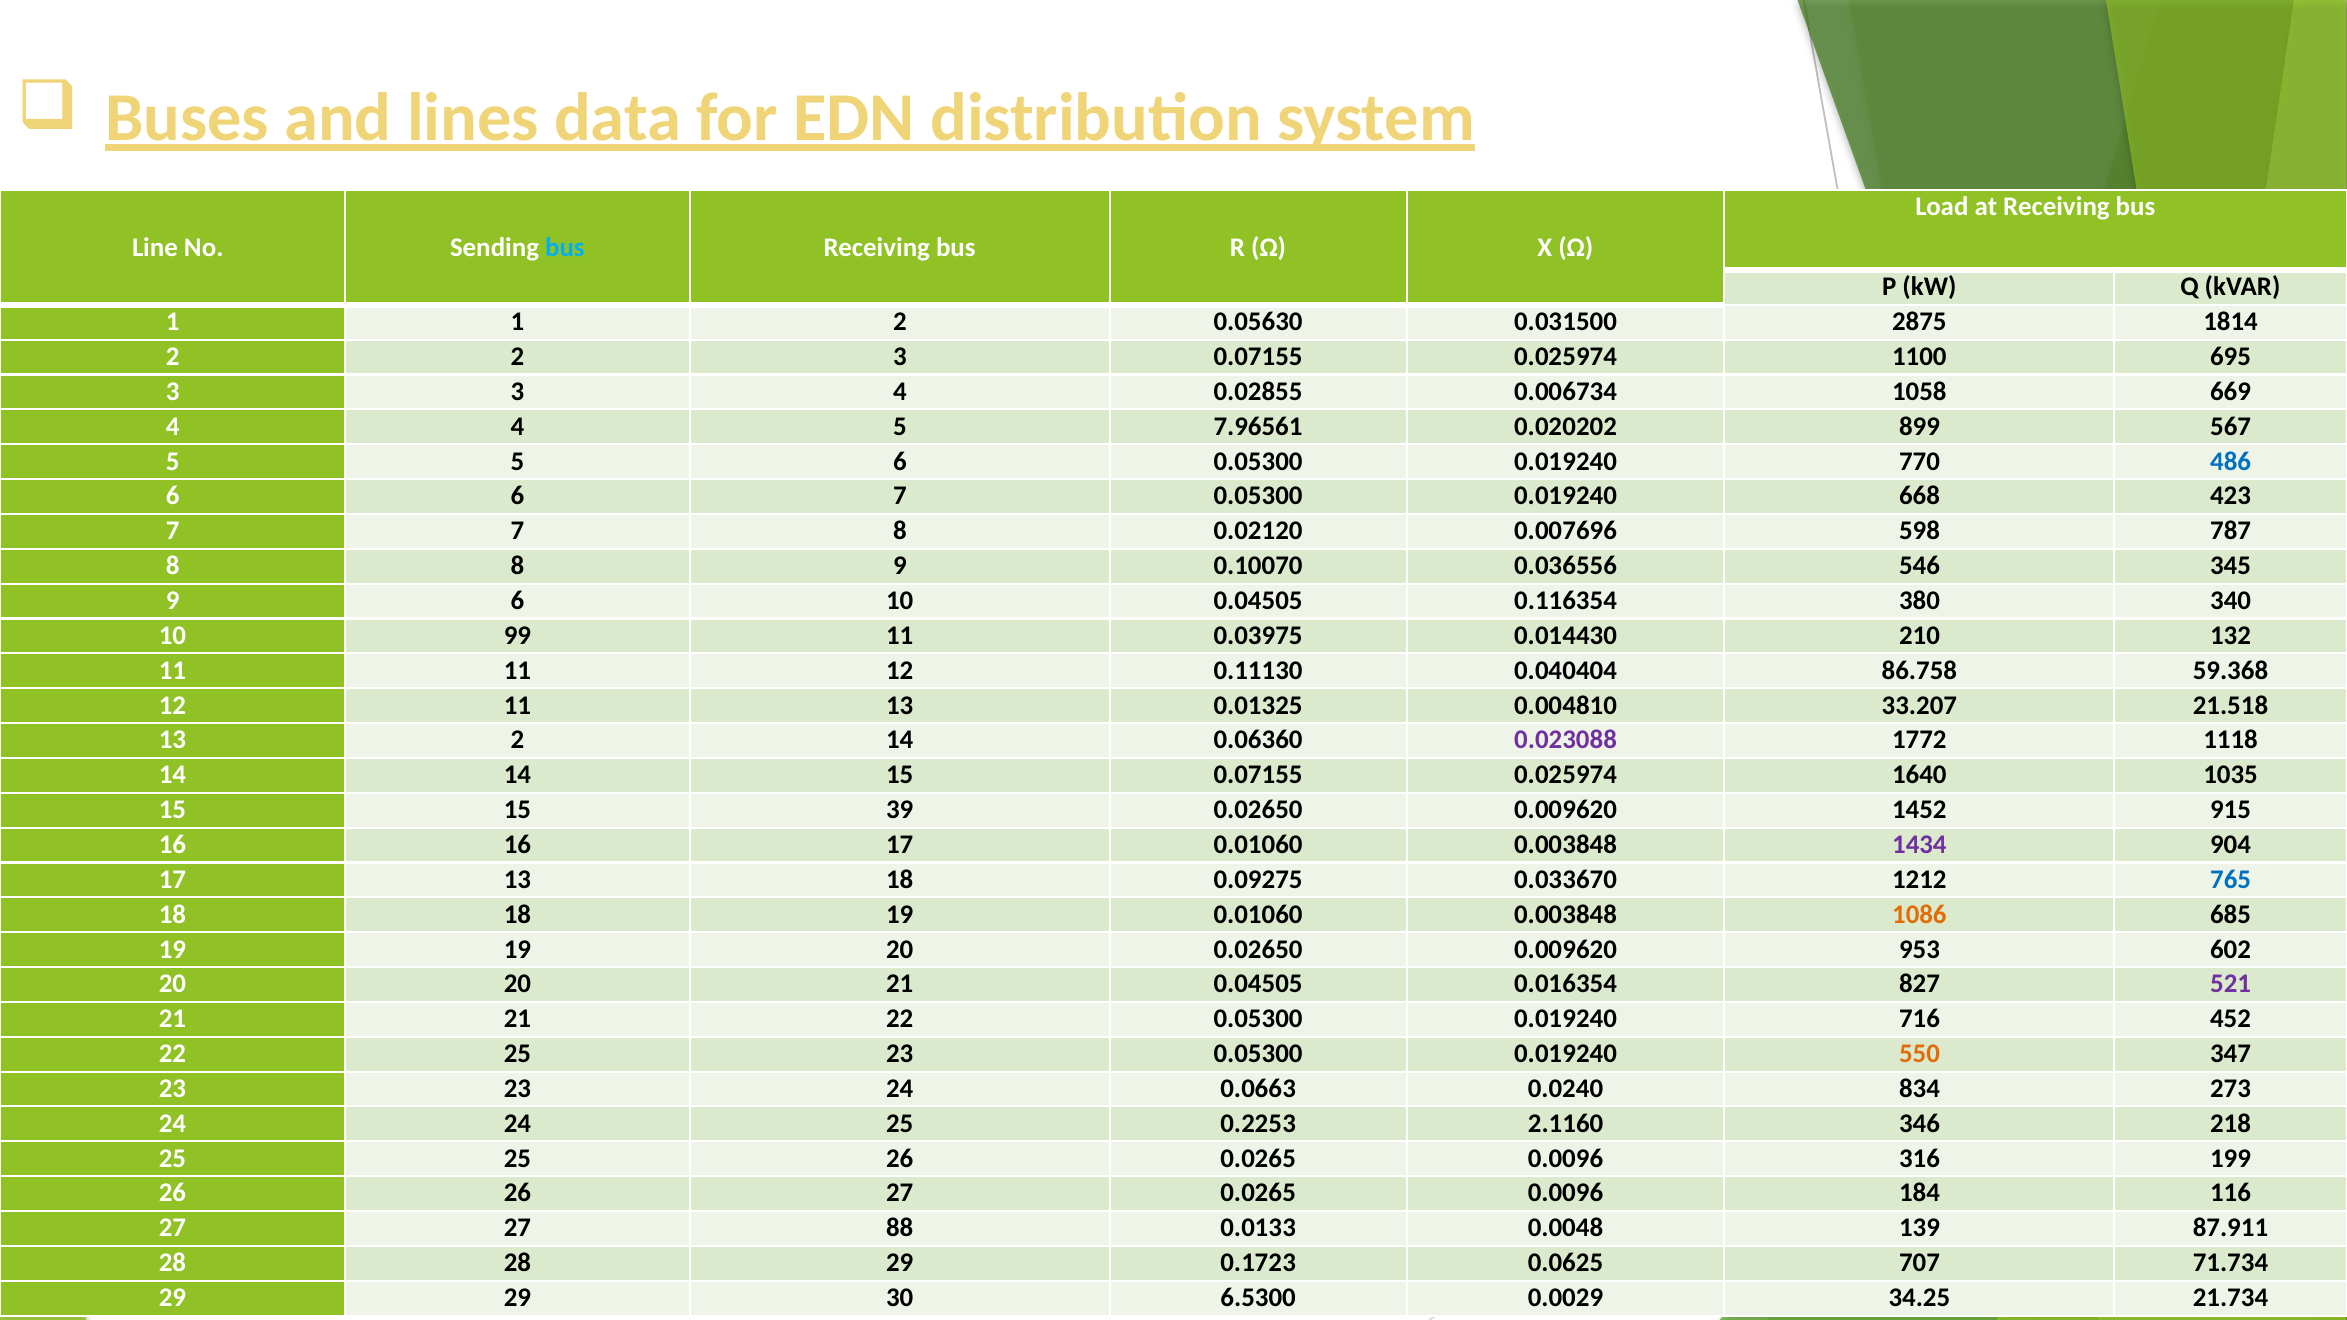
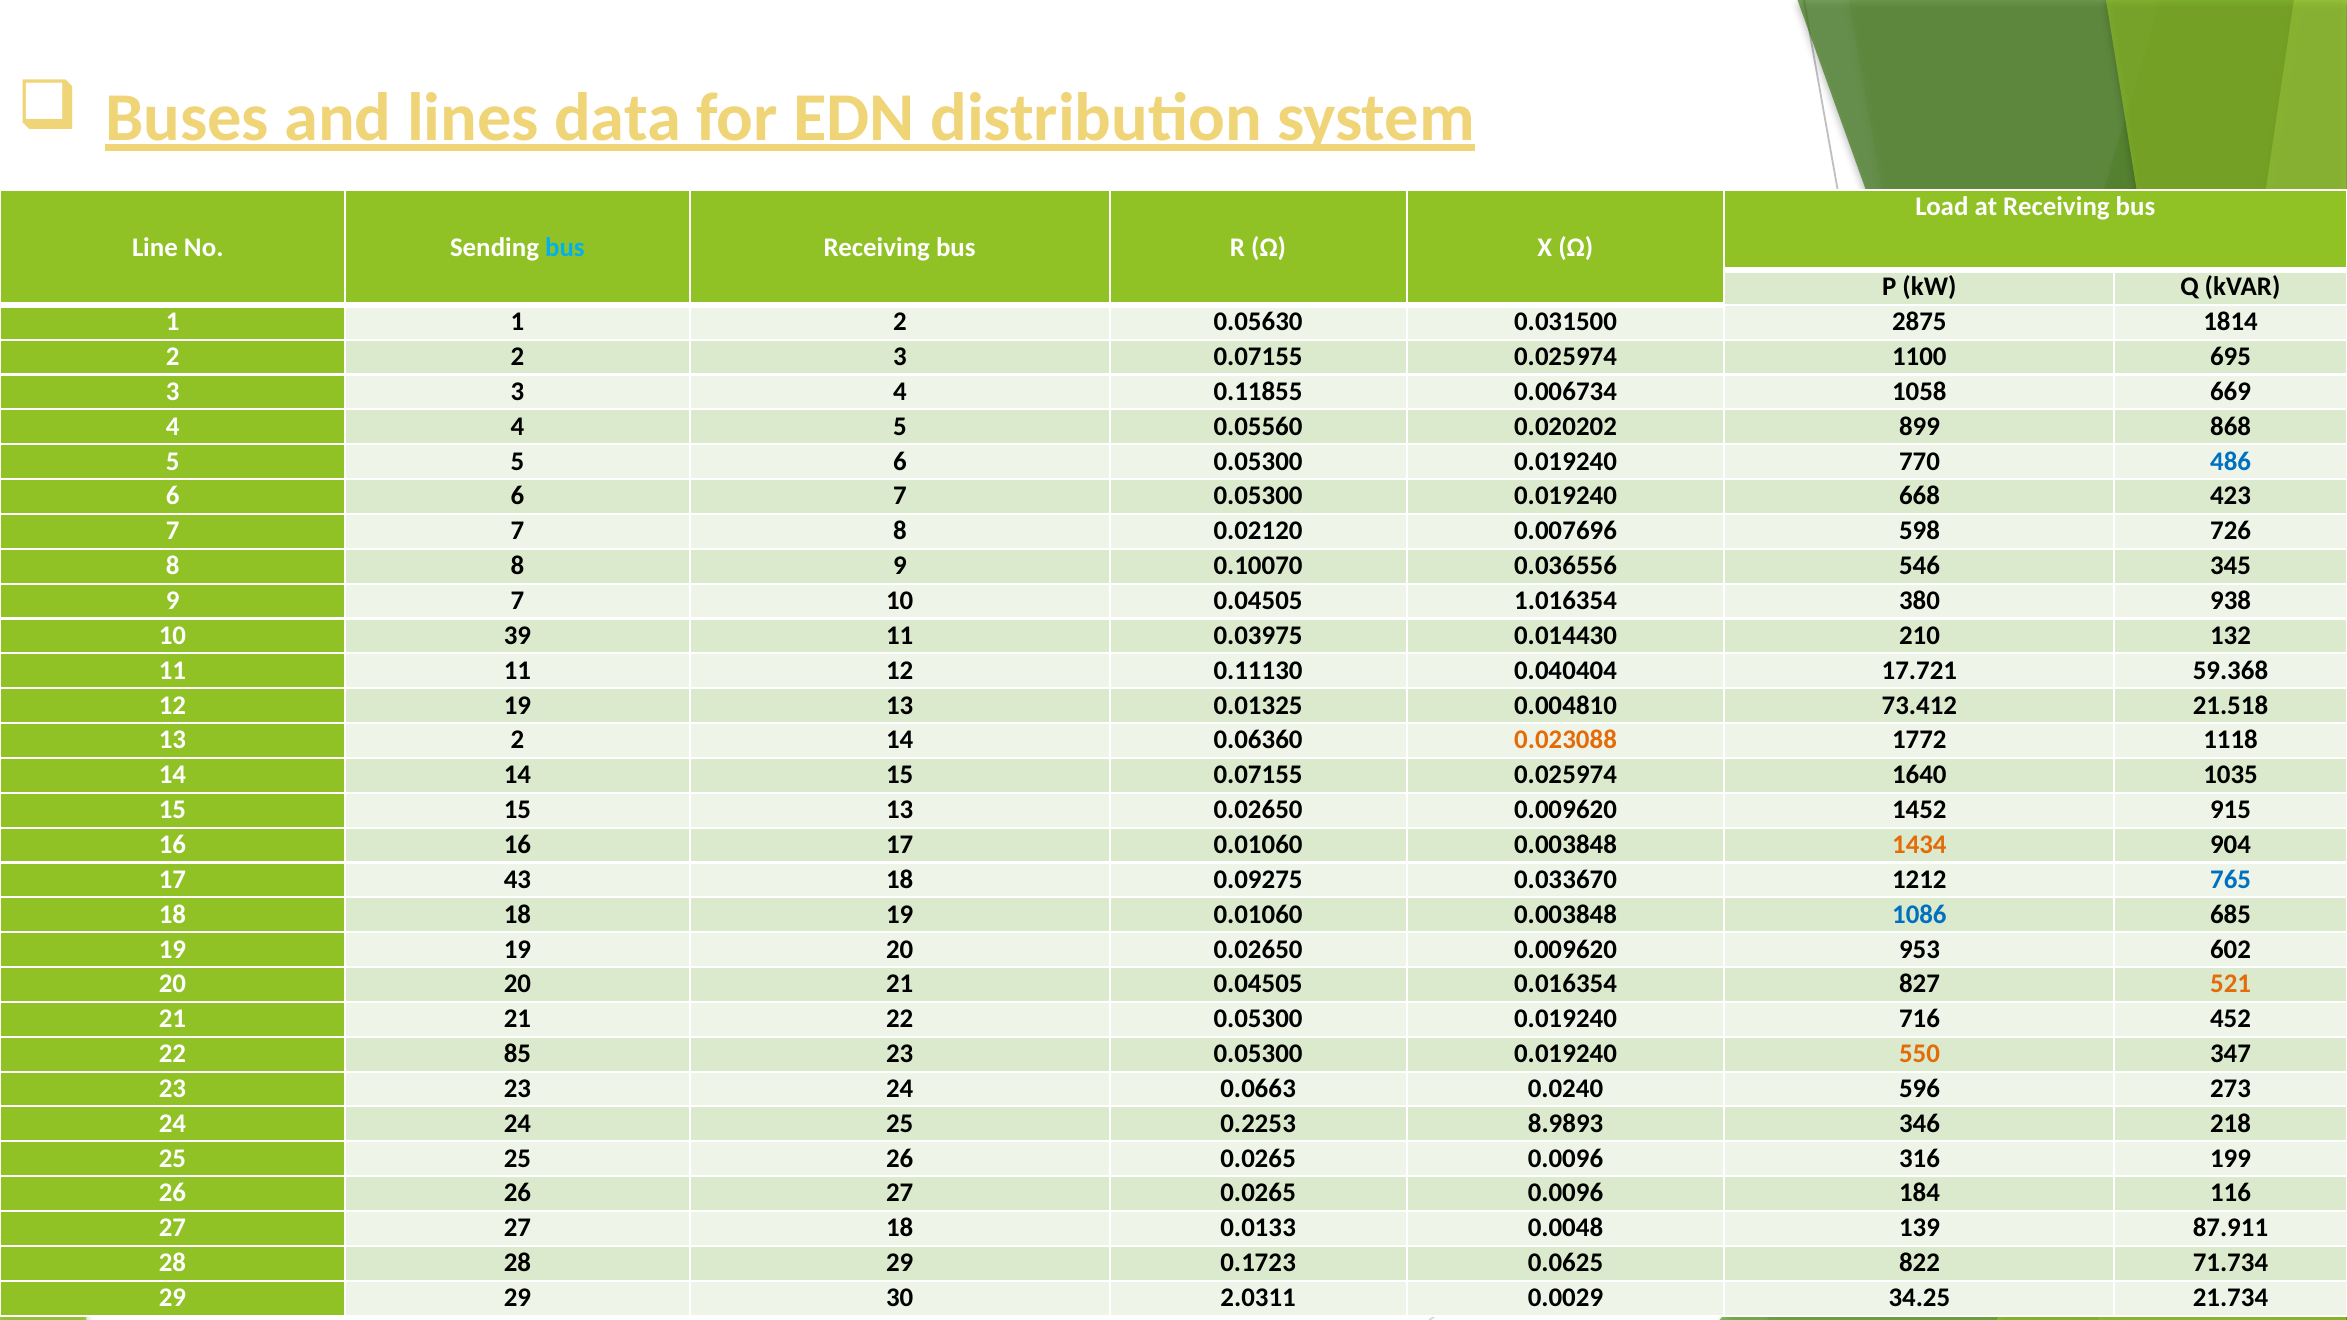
0.02855: 0.02855 -> 0.11855 (1258, 392)
7.96561: 7.96561 -> 0.05560 (1258, 426)
567: 567 -> 868 (2231, 426)
787: 787 -> 726 (2231, 531)
9 6: 6 -> 7 (518, 601)
0.116354: 0.116354 -> 1.016354 (1566, 601)
340: 340 -> 938 (2231, 601)
99: 99 -> 39 (517, 636)
86.758: 86.758 -> 17.721 (1919, 670)
12 11: 11 -> 19 (517, 705)
33.207: 33.207 -> 73.412 (1919, 705)
0.023088 colour: purple -> orange (1566, 740)
15 39: 39 -> 13 (900, 810)
1434 colour: purple -> orange (1919, 845)
17 13: 13 -> 43 (517, 880)
1086 colour: orange -> blue (1919, 914)
521 colour: purple -> orange (2231, 984)
22 25: 25 -> 85 (517, 1054)
834: 834 -> 596 (1919, 1089)
2.1160: 2.1160 -> 8.9893 (1566, 1124)
27 88: 88 -> 18 (900, 1228)
707: 707 -> 822 (1919, 1263)
6.5300: 6.5300 -> 2.0311 (1258, 1298)
